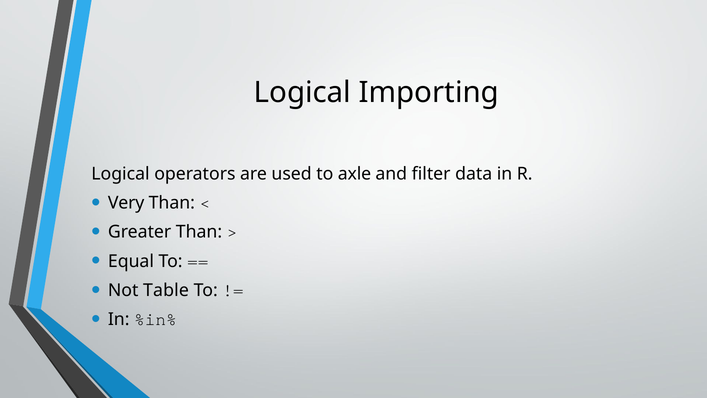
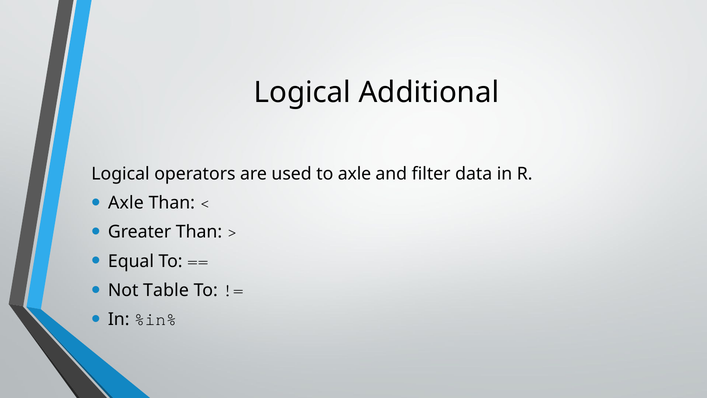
Importing: Importing -> Additional (429, 93)
Very: Very -> Axle (126, 203)
